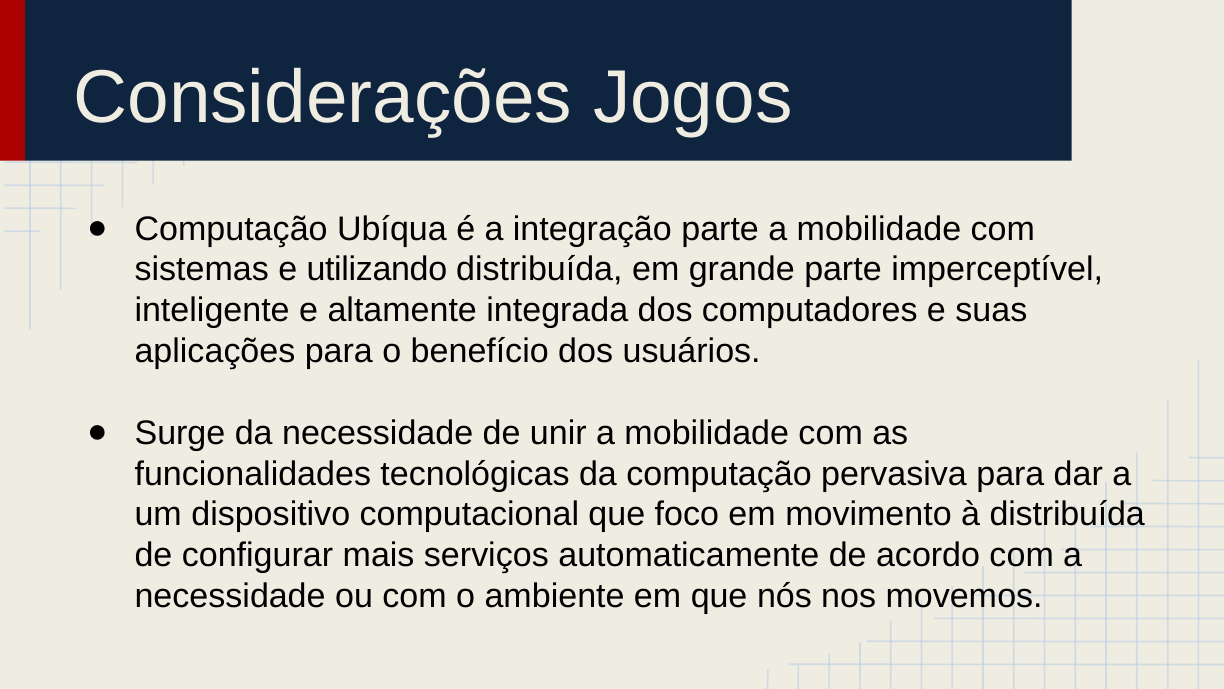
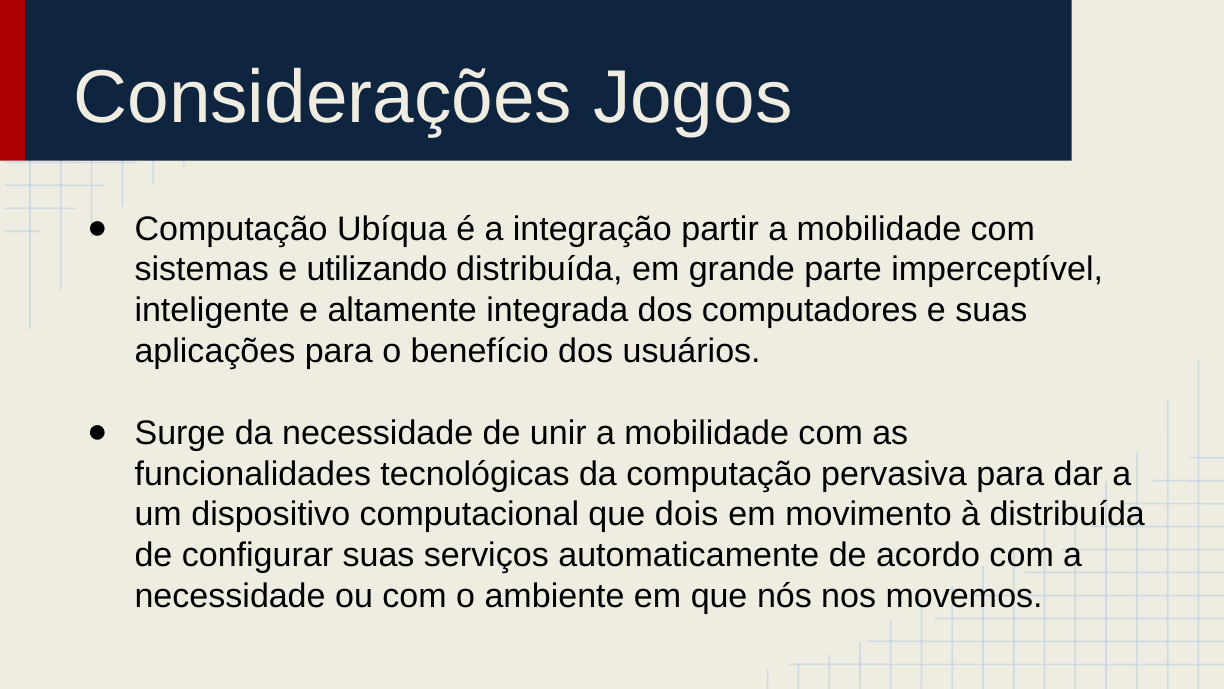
integração parte: parte -> partir (720, 229)
foco: foco -> dois (687, 514)
configurar mais: mais -> suas (379, 555)
